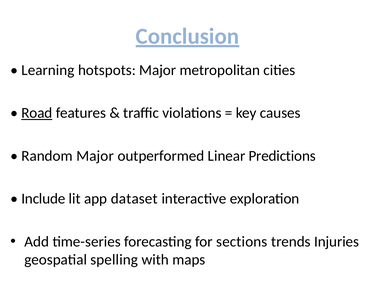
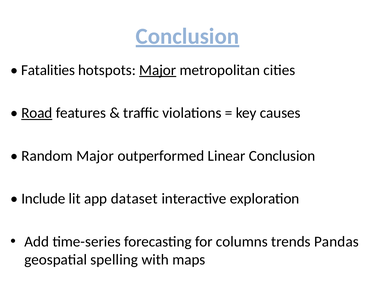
Learning: Learning -> Fatalities (48, 70)
Major underline: none -> present (158, 70)
Linear Predictions: Predictions -> Conclusion (282, 156)
sections: sections -> columns (242, 242)
Injuries: Injuries -> Pandas (336, 242)
